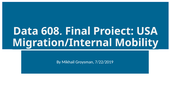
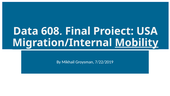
Mobility underline: none -> present (137, 42)
